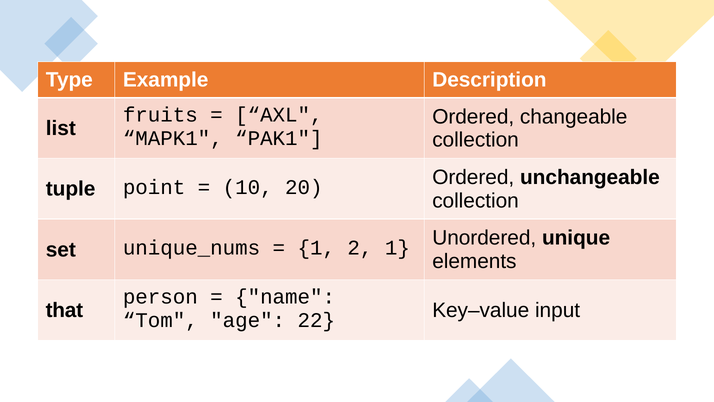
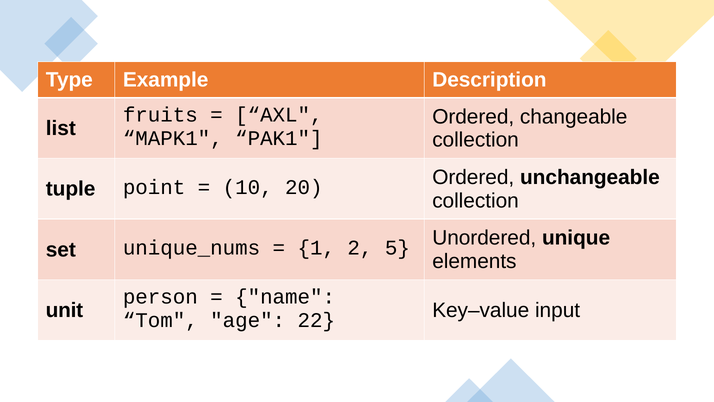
2 1: 1 -> 5 (397, 248)
that: that -> unit (64, 310)
